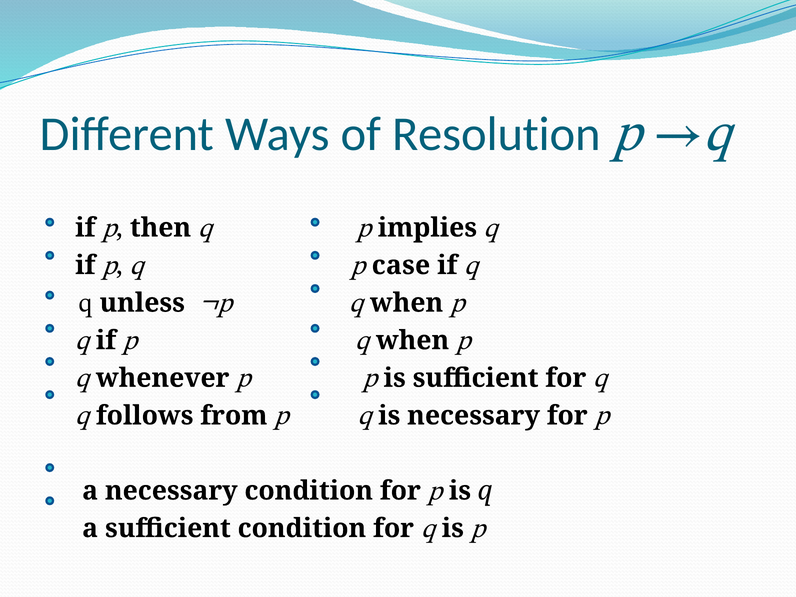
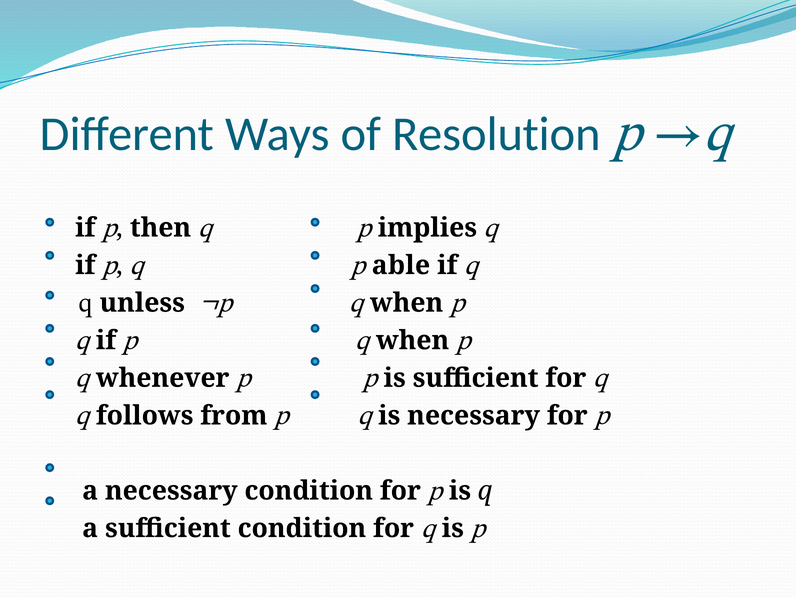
case: case -> able (401, 265)
